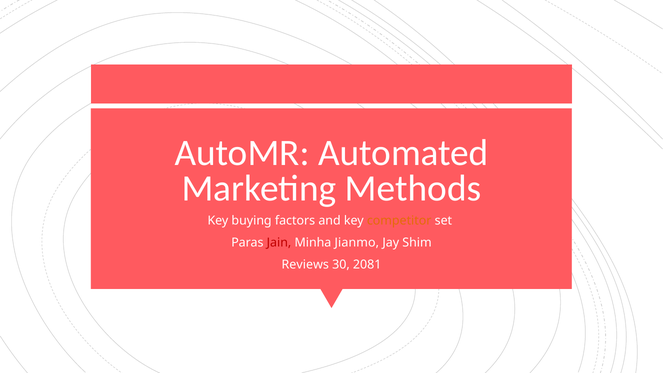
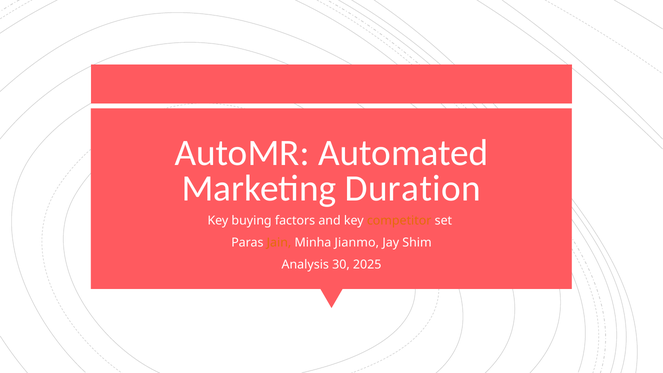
Methods: Methods -> Duration (413, 188)
Jain colour: red -> orange (279, 243)
Reviews: Reviews -> Analysis (305, 264)
2081: 2081 -> 2025 (367, 264)
